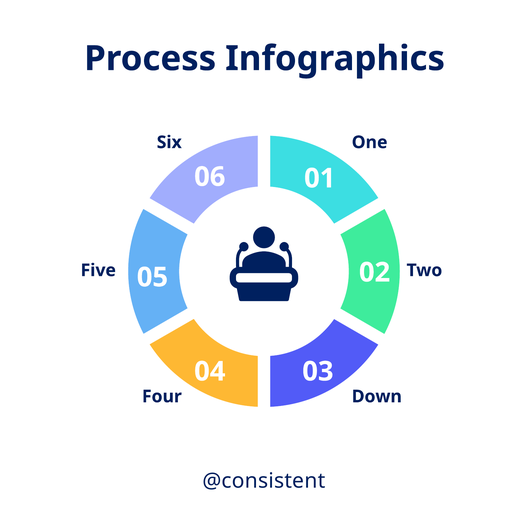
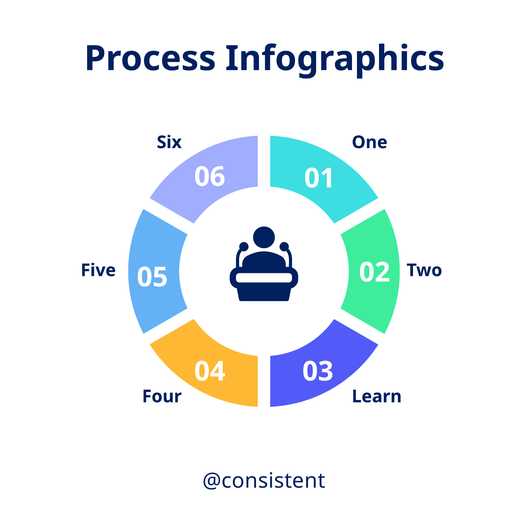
Down: Down -> Learn (377, 396)
